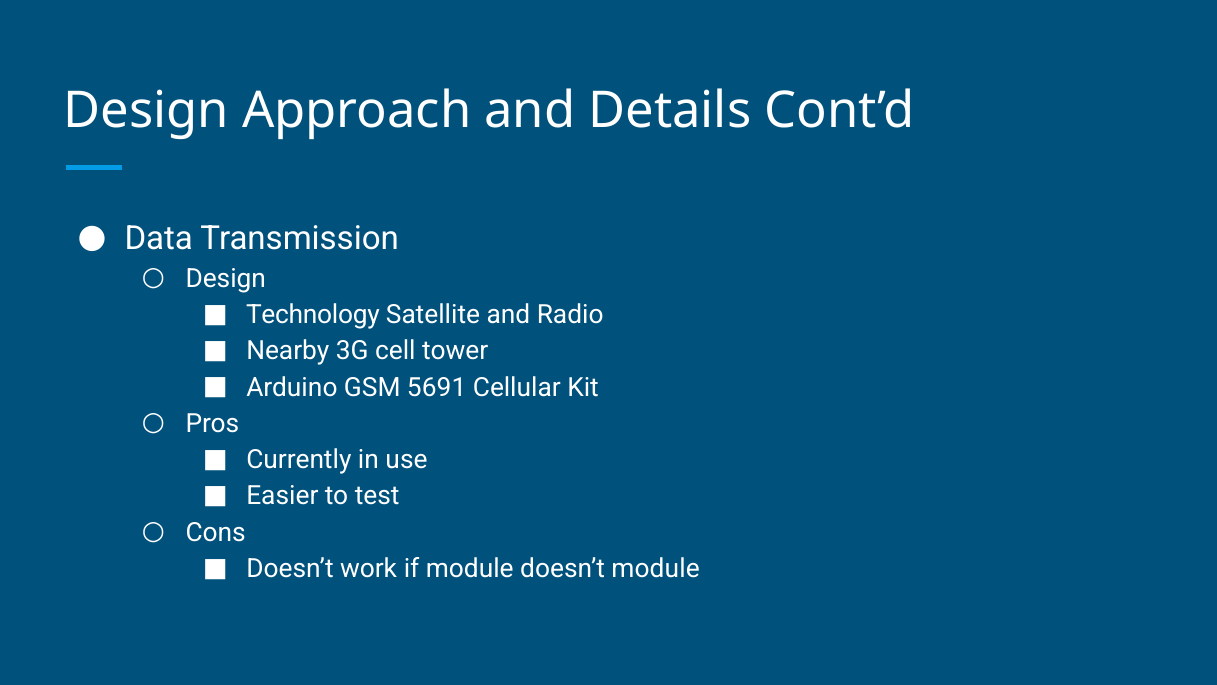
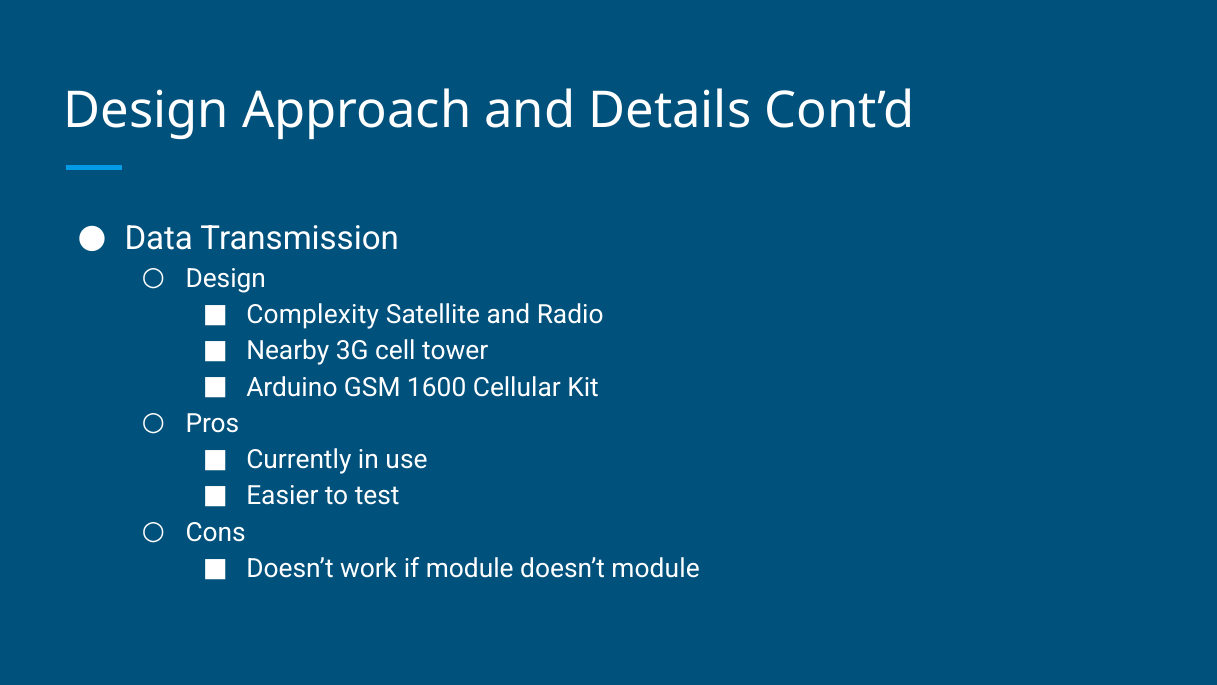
Technology: Technology -> Complexity (313, 315)
5691: 5691 -> 1600 (437, 387)
